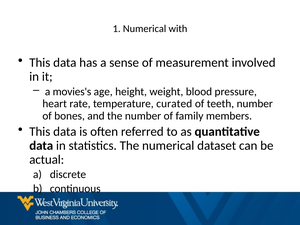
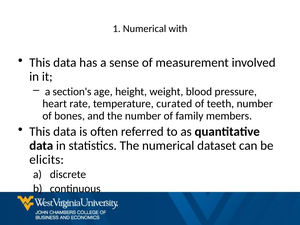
movies's: movies's -> section's (72, 92)
actual: actual -> elicits (47, 159)
